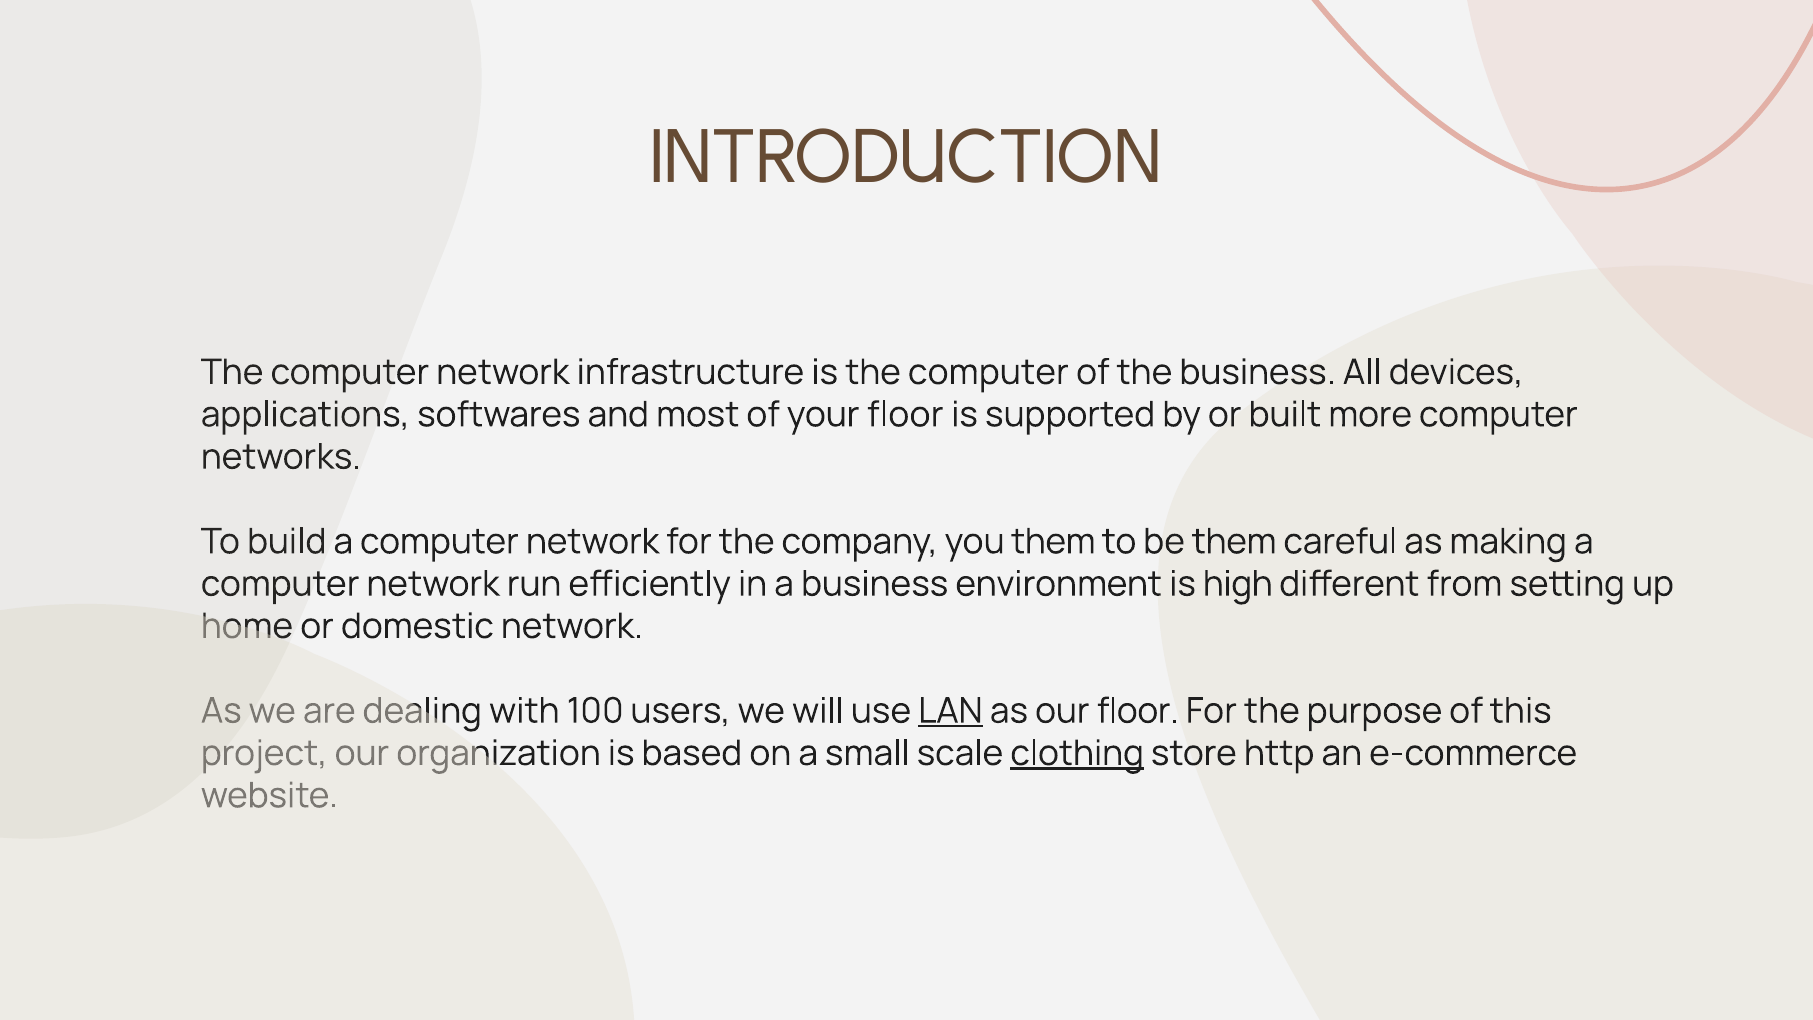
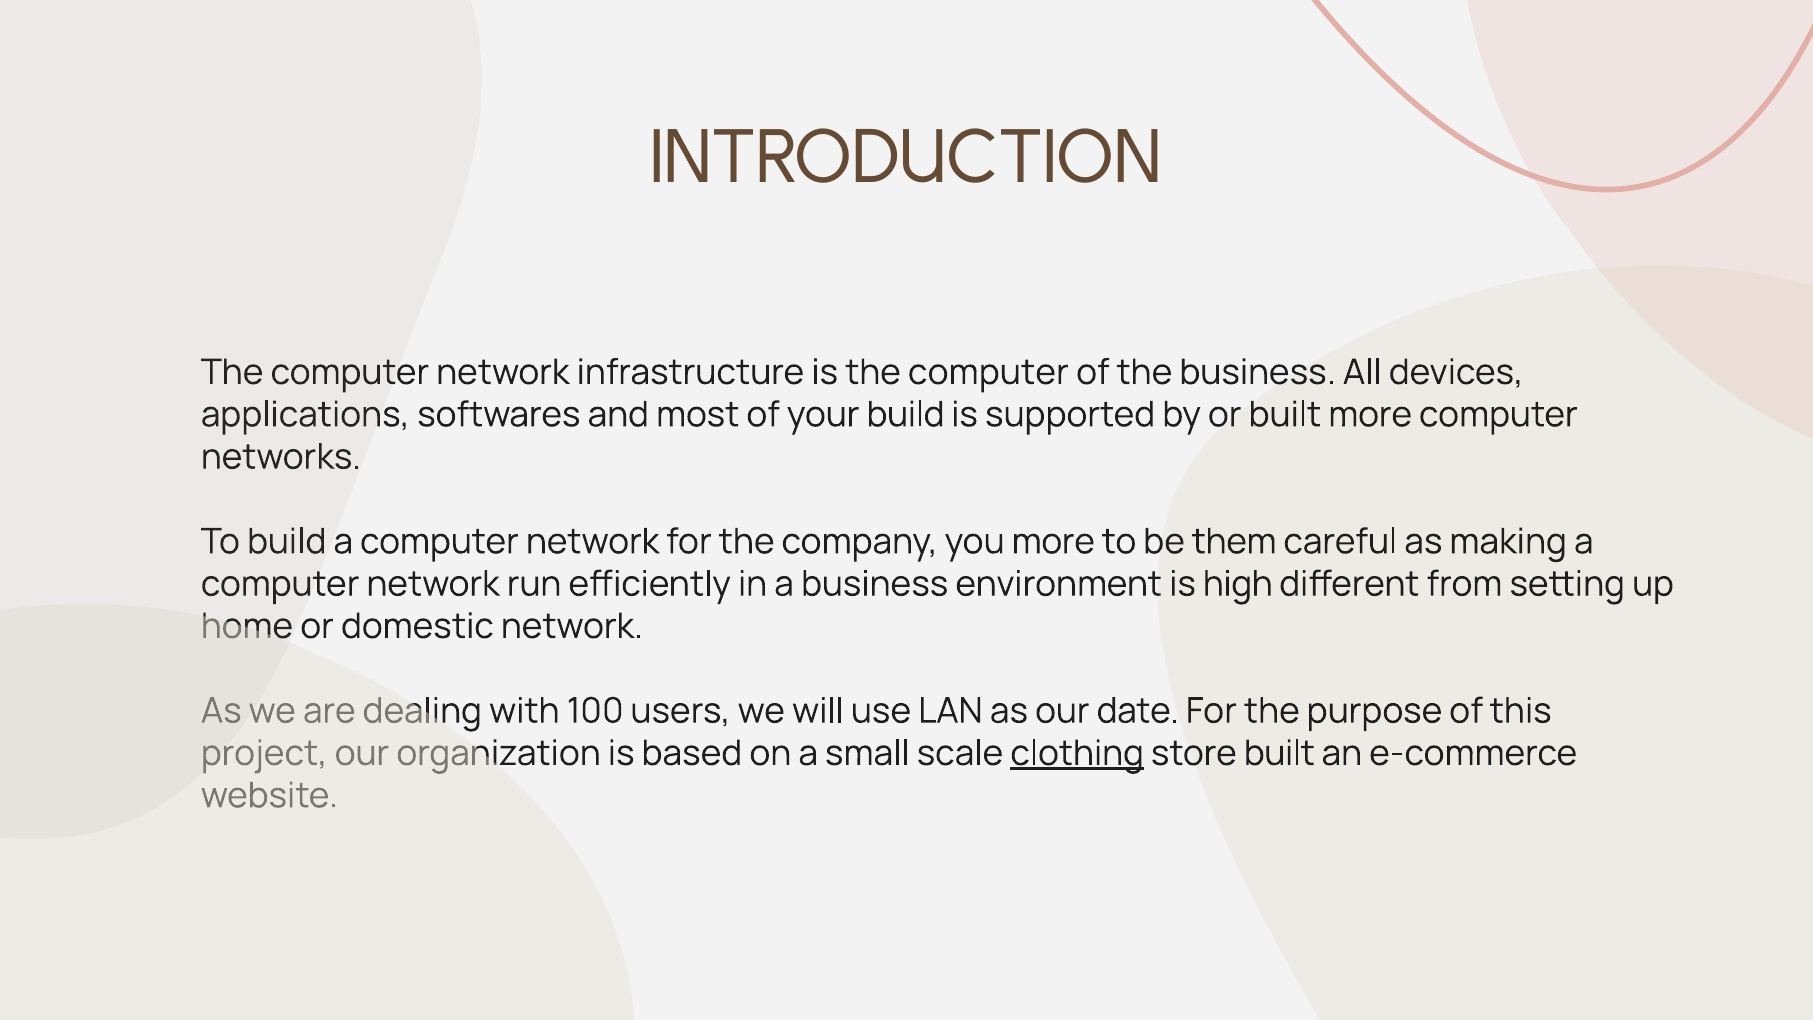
your floor: floor -> build (906, 415)
you them: them -> more (1053, 542)
LAN underline: present -> none (950, 711)
our floor: floor -> date (1138, 711)
store http: http -> built (1279, 753)
